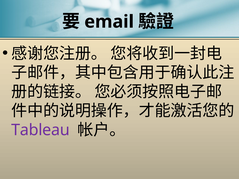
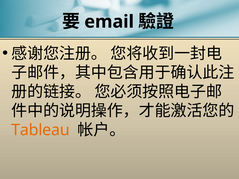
Tableau colour: purple -> orange (40, 130)
